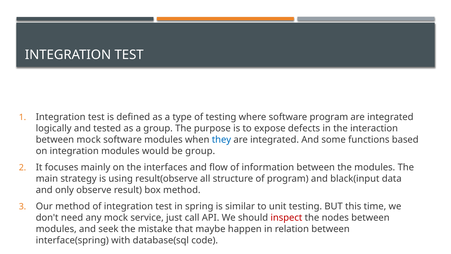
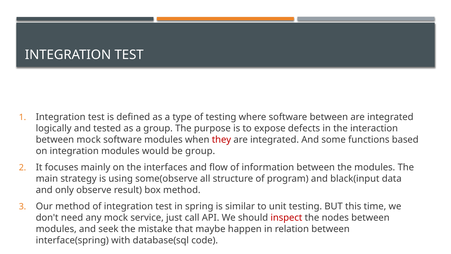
software program: program -> between (329, 117)
they colour: blue -> red (221, 140)
result(observe: result(observe -> some(observe (167, 178)
